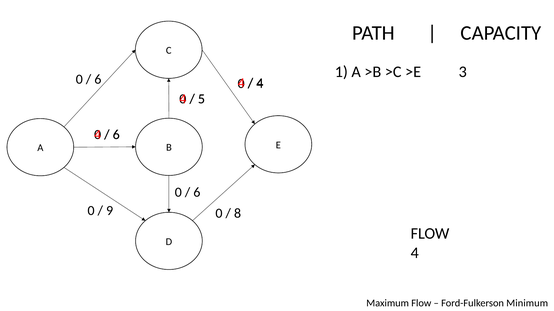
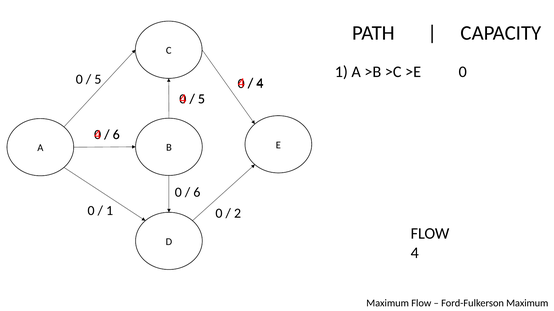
>E 3: 3 -> 0 (463, 72)
6: 6 -> 5 (98, 79)
9: 9 -> 1 (110, 211)
8: 8 -> 2 (238, 214)
Ford-Fulkerson Minimum: Minimum -> Maximum (527, 304)
